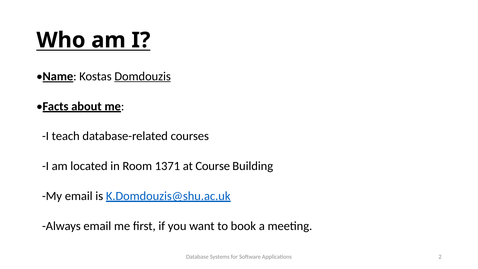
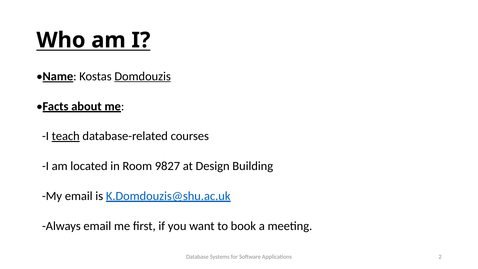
teach underline: none -> present (66, 136)
1371: 1371 -> 9827 (167, 166)
Course: Course -> Design (213, 166)
